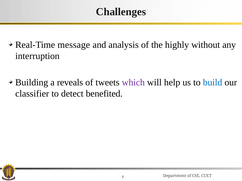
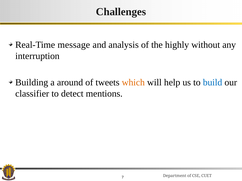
reveals: reveals -> around (70, 83)
which colour: purple -> orange (133, 83)
benefited: benefited -> mentions (104, 94)
